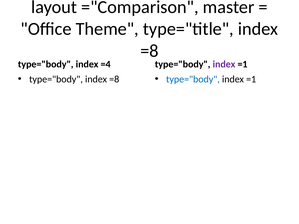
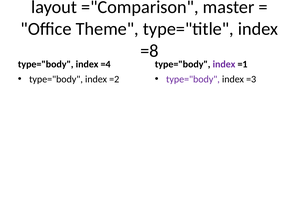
type="body index =8: =8 -> =2 (114, 79)
type="body colour: blue -> purple (193, 79)
=1: =1 -> =3 (251, 79)
